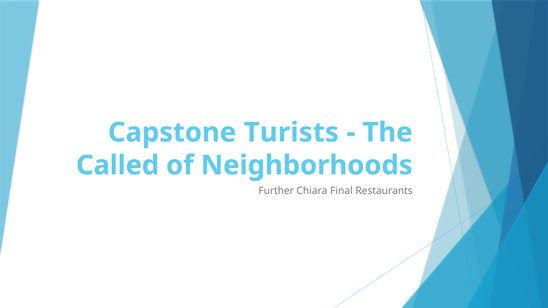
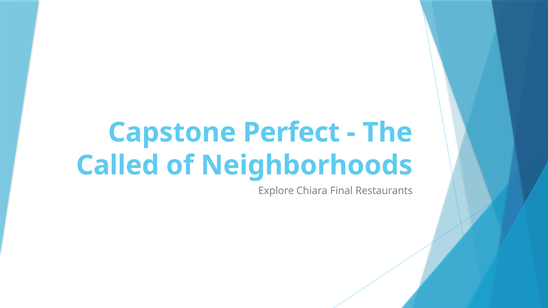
Turists: Turists -> Perfect (292, 133)
Further: Further -> Explore (276, 191)
